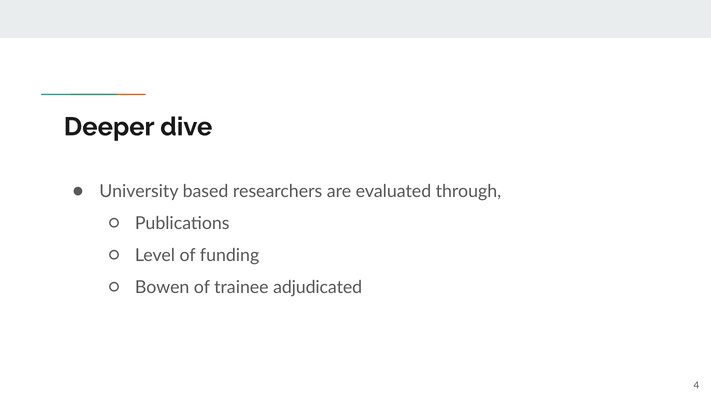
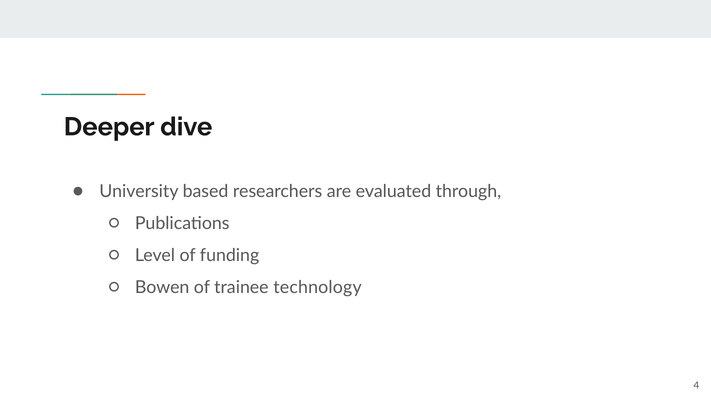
adjudicated: adjudicated -> technology (317, 287)
